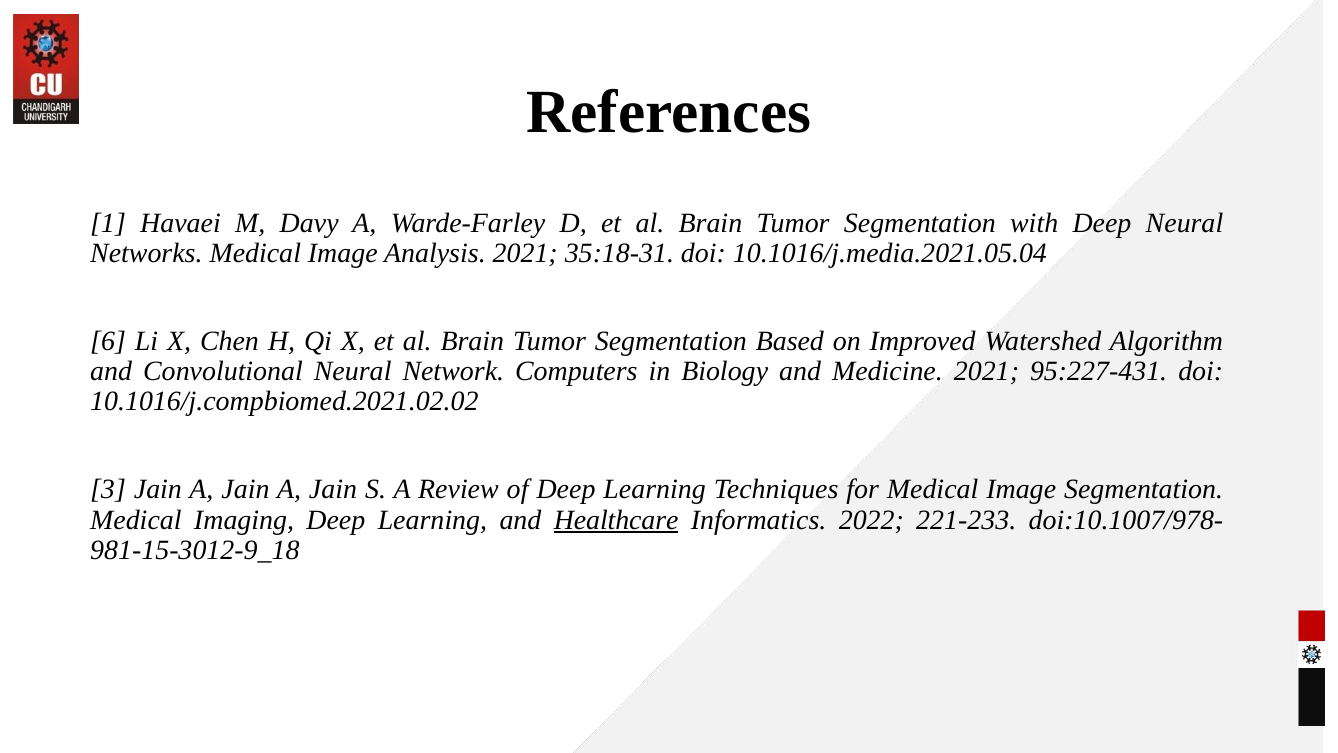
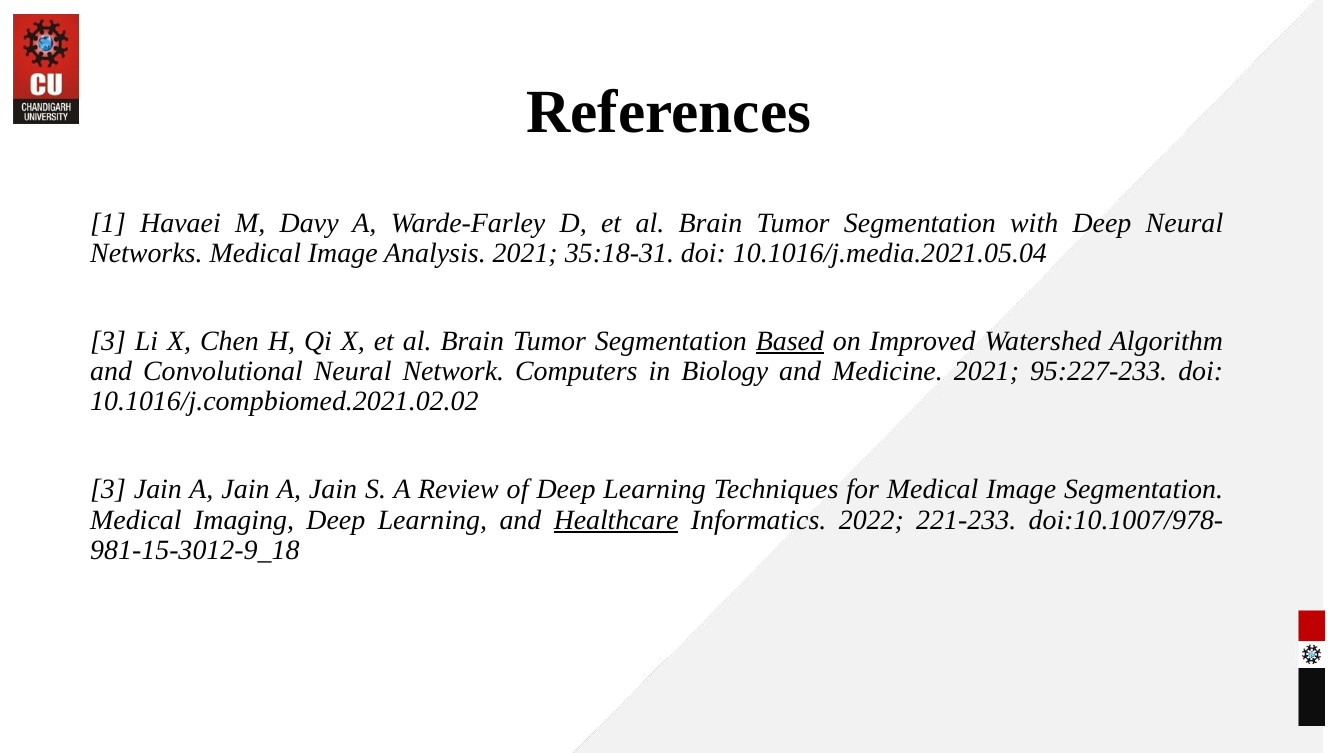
6: 6 -> 3 (108, 341)
Based underline: none -> present (790, 341)
95:227-431: 95:227-431 -> 95:227-233 (1099, 371)
